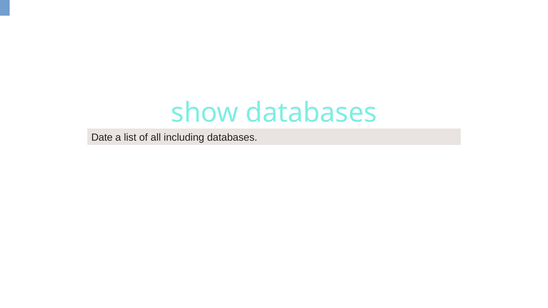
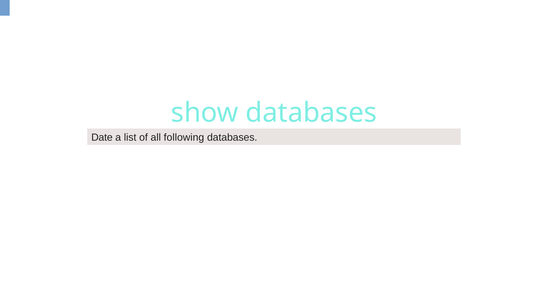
including: including -> following (184, 138)
